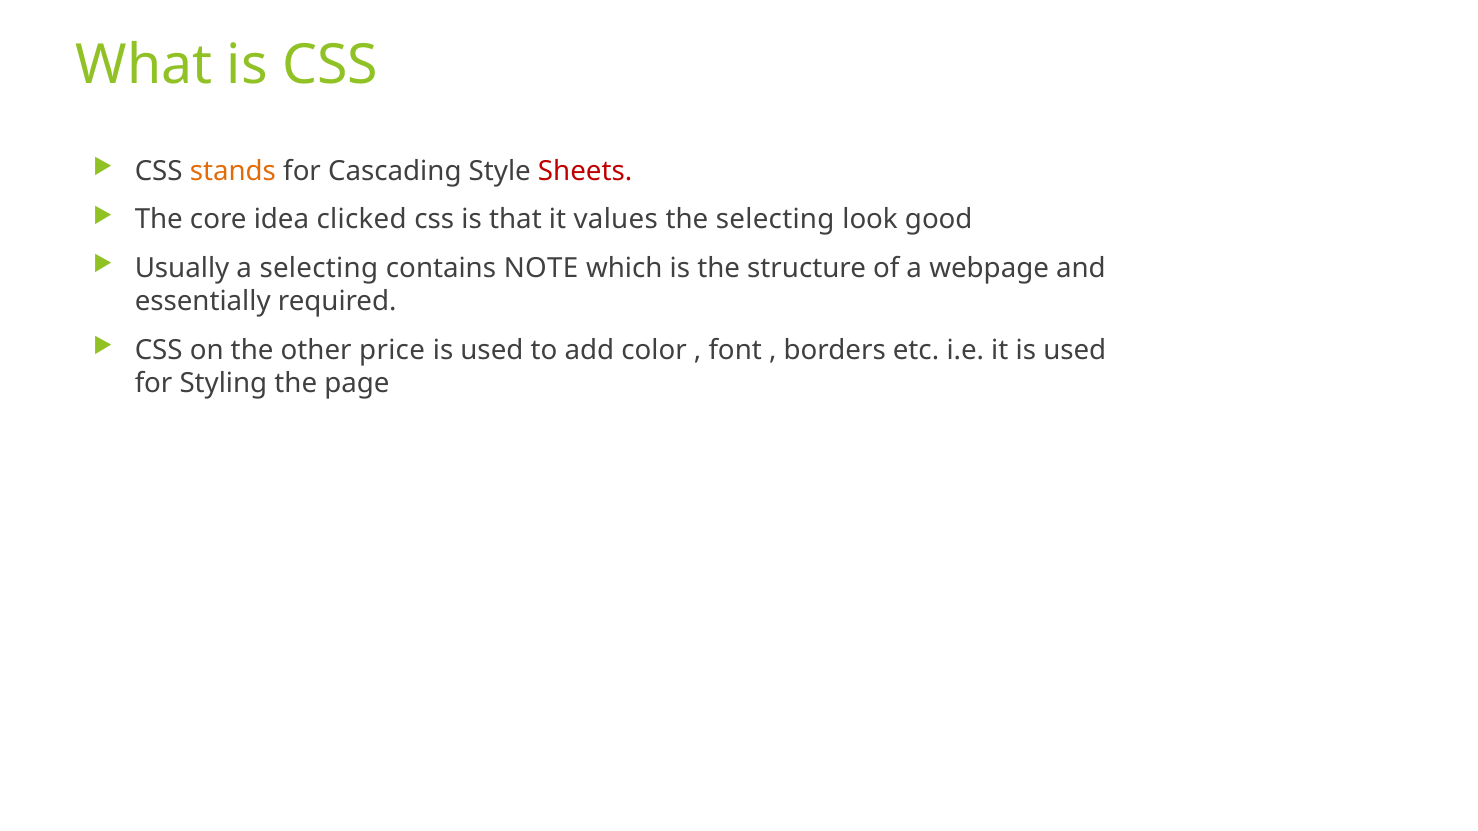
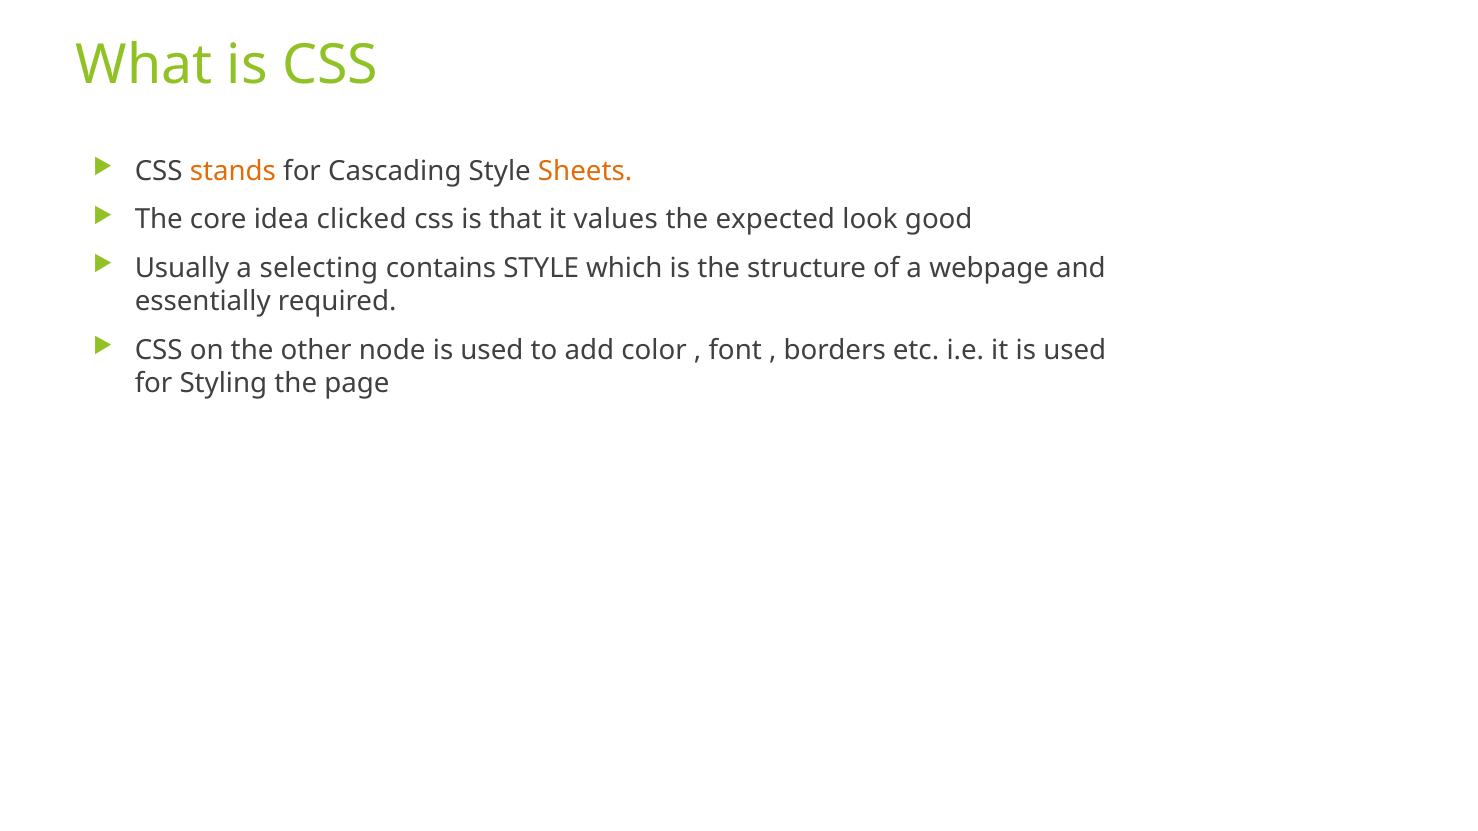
Sheets colour: red -> orange (585, 171)
the selecting: selecting -> expected (775, 220)
contains NOTE: NOTE -> STYLE (541, 269)
price: price -> node (392, 351)
